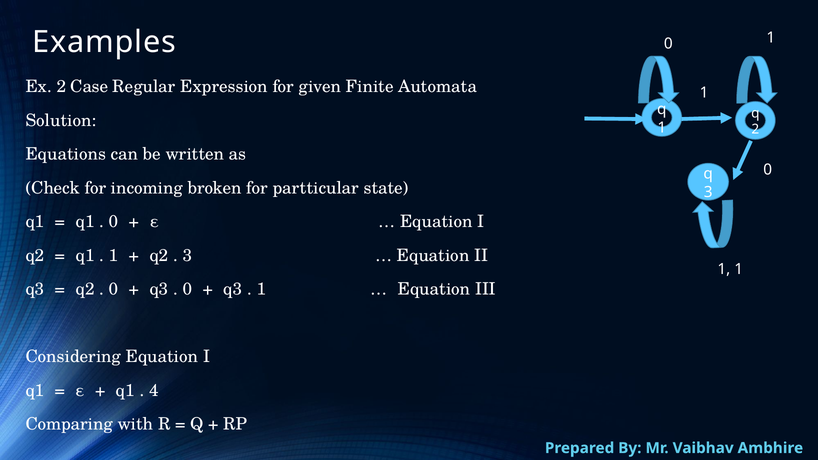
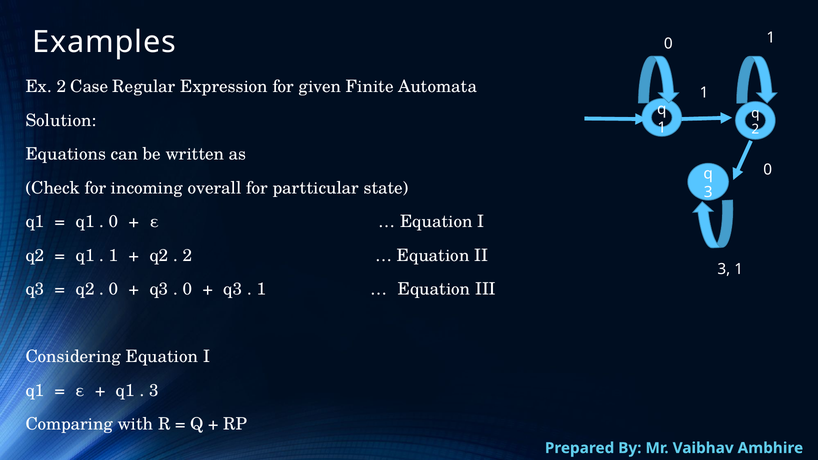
broken: broken -> overall (215, 188)
3: 3 -> 2 (187, 256)
1: 1 -> 3 (724, 269)
4: 4 -> 3 (154, 391)
